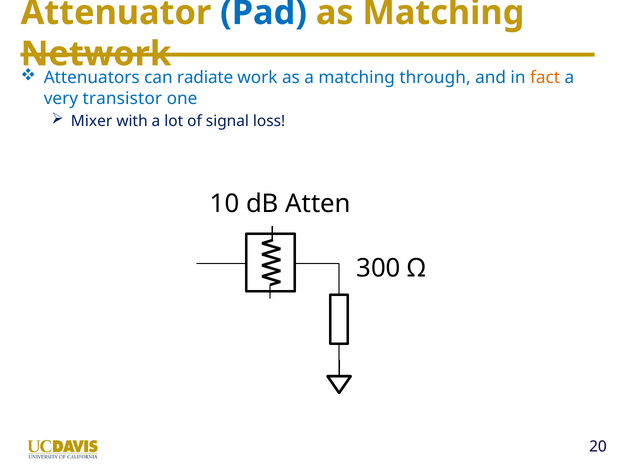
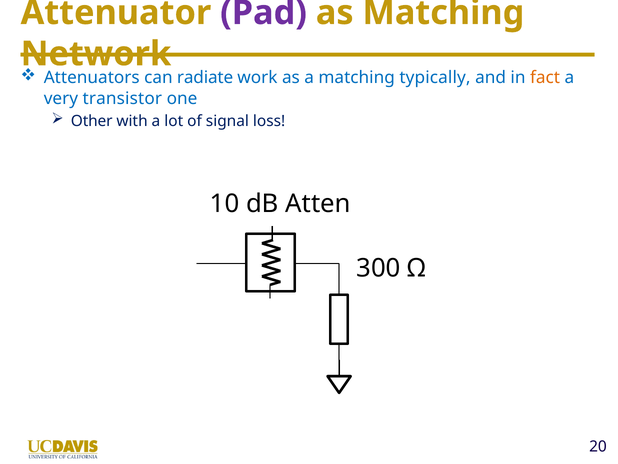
Pad colour: blue -> purple (264, 13)
through: through -> typically (435, 78)
Mixer: Mixer -> Other (92, 121)
